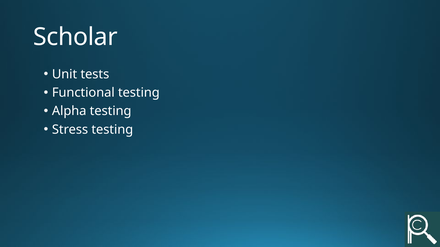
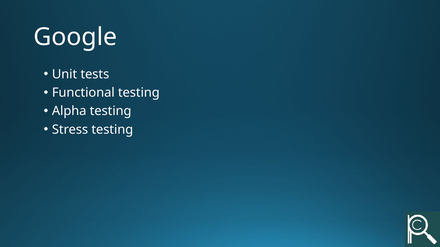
Scholar: Scholar -> Google (75, 37)
